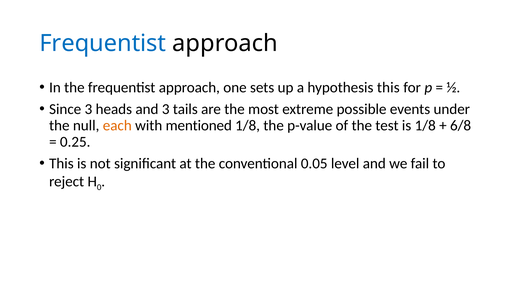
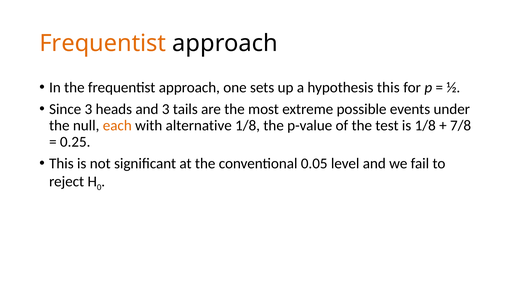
Frequentist colour: blue -> orange (103, 43)
mentioned: mentioned -> alternative (199, 125)
6/8: 6/8 -> 7/8 (461, 125)
